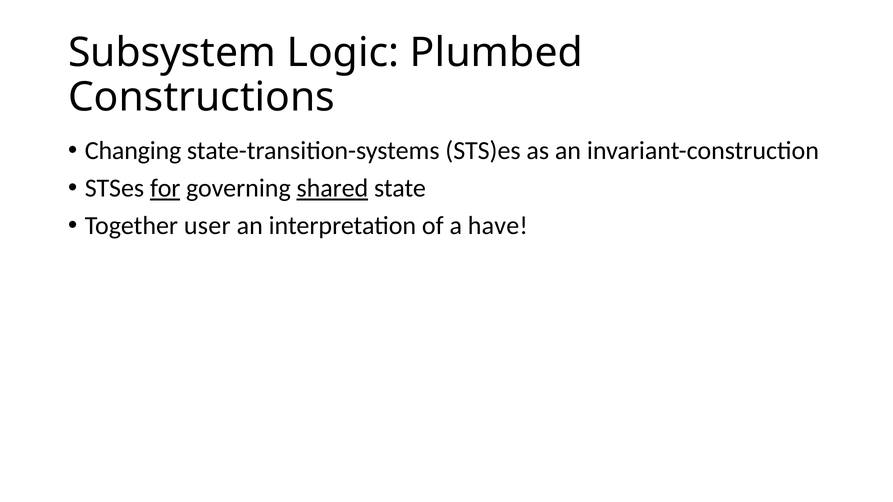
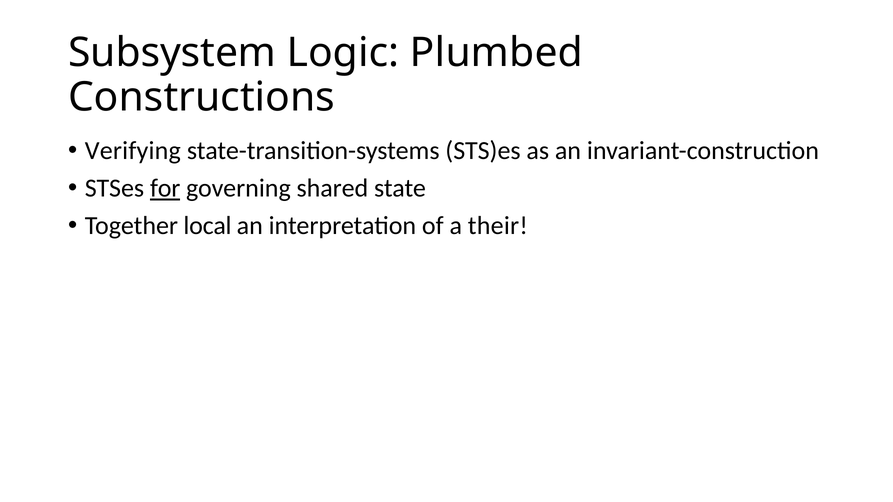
Changing: Changing -> Verifying (133, 151)
shared underline: present -> none (332, 188)
user: user -> local (208, 226)
have: have -> their (498, 226)
